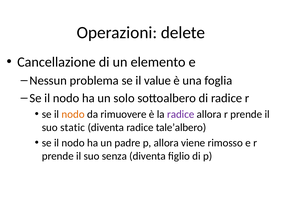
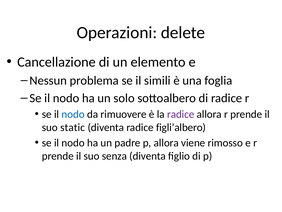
value: value -> simili (157, 80)
nodo colour: orange -> blue (73, 114)
tale’albero: tale’albero -> figli’albero (181, 127)
